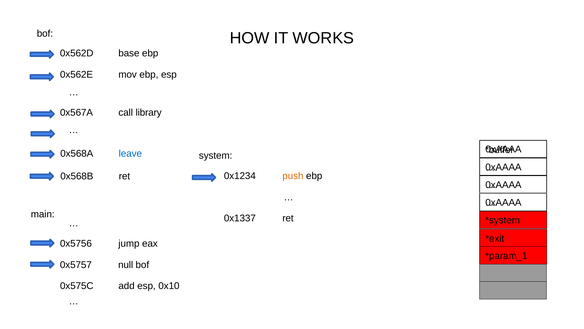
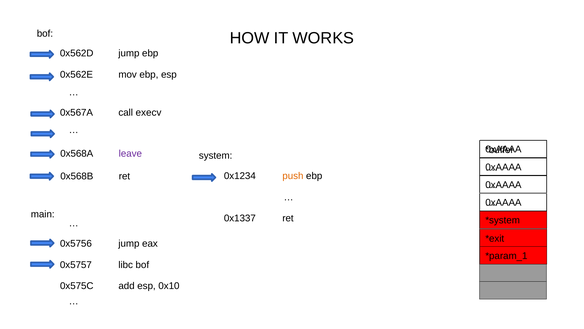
0x562D base: base -> jump (129, 53)
library: library -> execv (149, 113)
leave colour: blue -> purple (130, 153)
null: null -> libc (126, 264)
